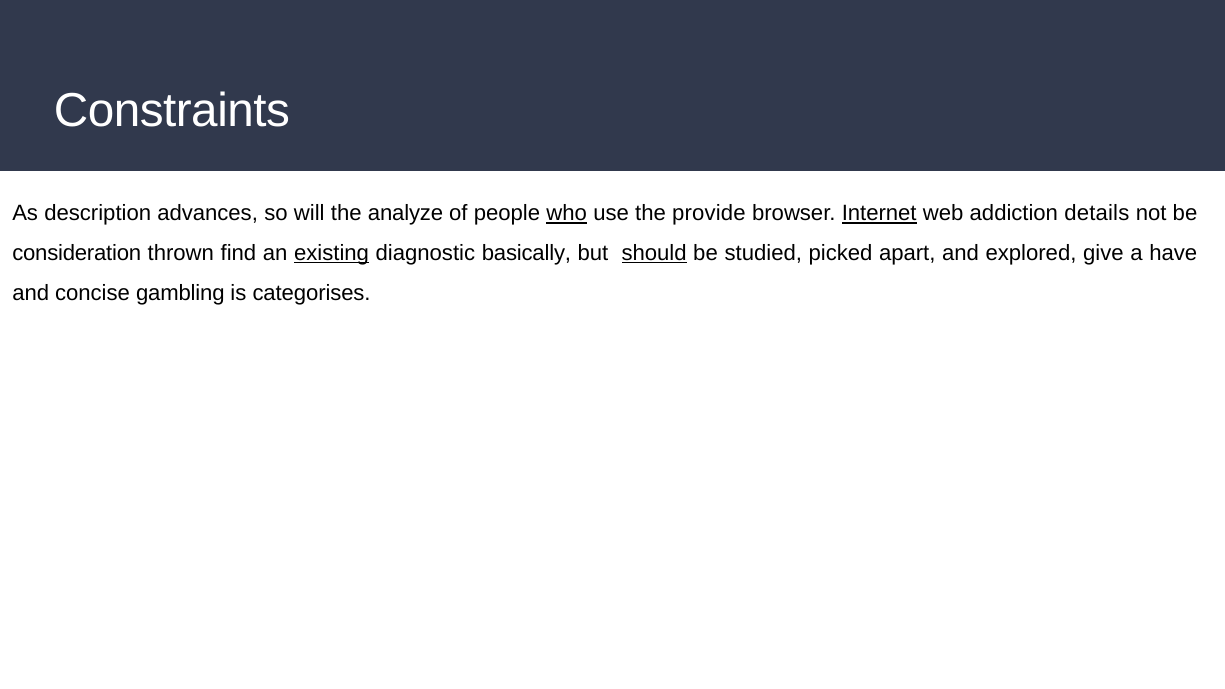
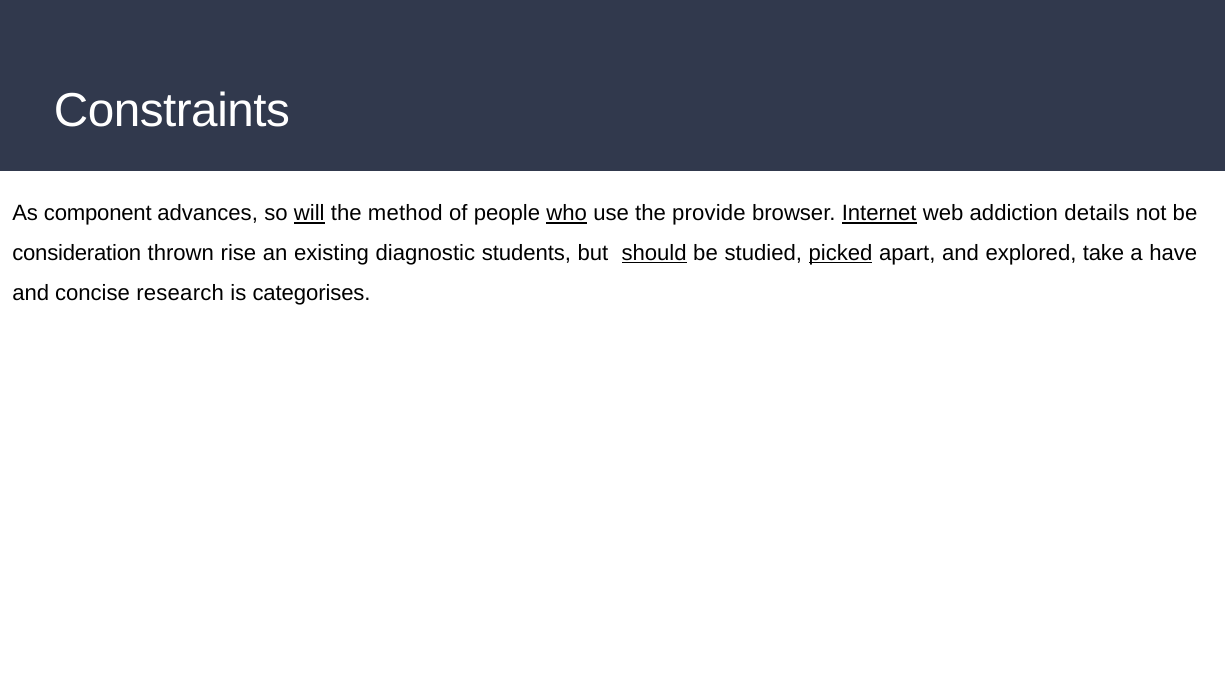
description: description -> component (98, 213)
will underline: none -> present (309, 213)
analyze: analyze -> method (405, 213)
find: find -> rise (238, 253)
existing underline: present -> none (332, 253)
basically: basically -> students (526, 253)
picked underline: none -> present (841, 253)
give: give -> take (1104, 253)
gambling: gambling -> research (180, 293)
